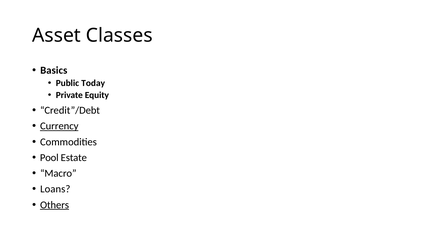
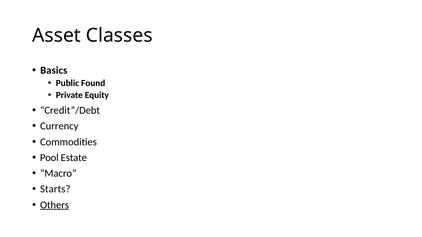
Today: Today -> Found (93, 83)
Currency underline: present -> none (59, 126)
Loans: Loans -> Starts (55, 189)
